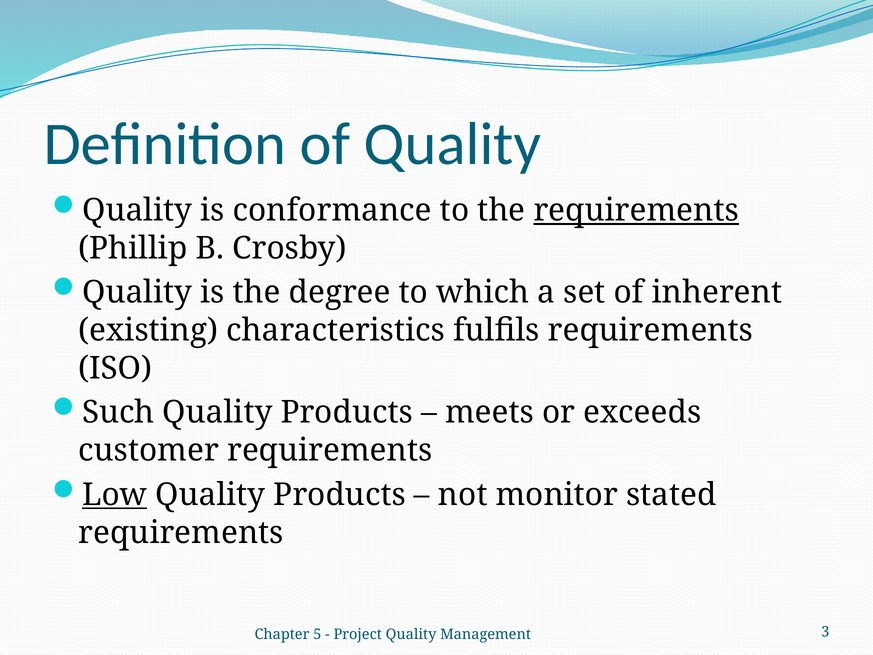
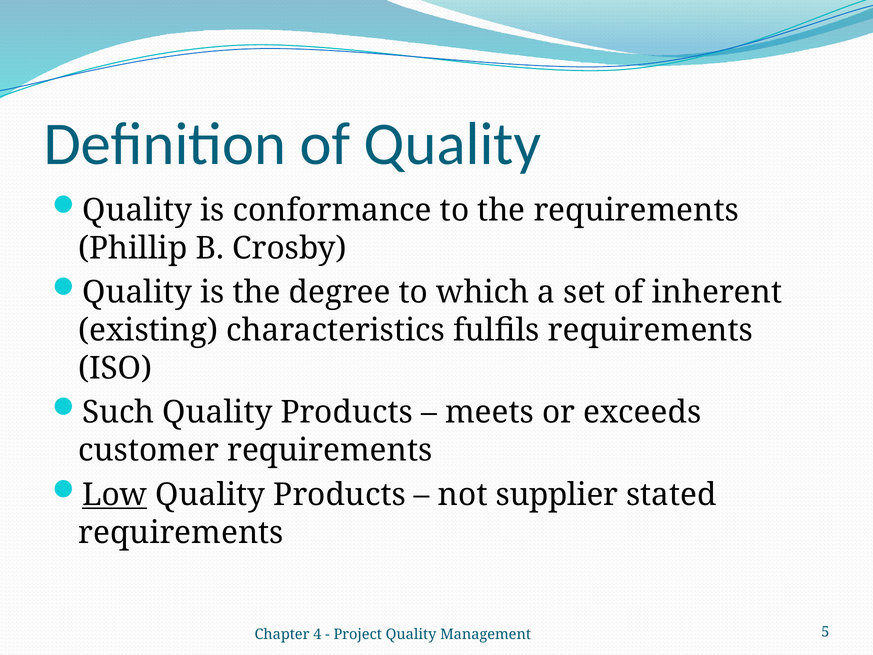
requirements underline: present -> none (636, 210)
monitor: monitor -> supplier (557, 494)
5: 5 -> 4 (317, 634)
3: 3 -> 5 (825, 632)
